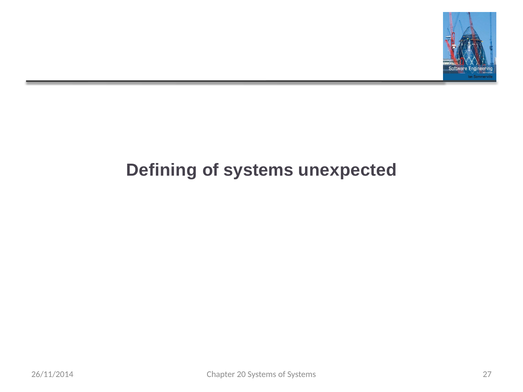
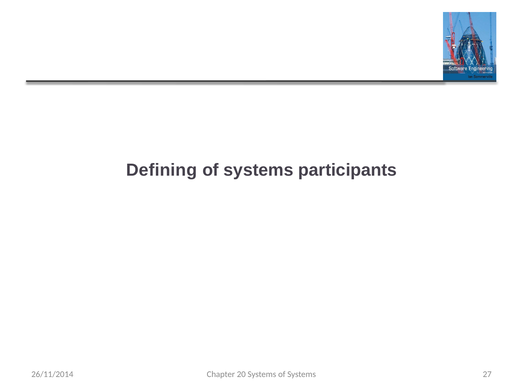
unexpected: unexpected -> participants (348, 170)
